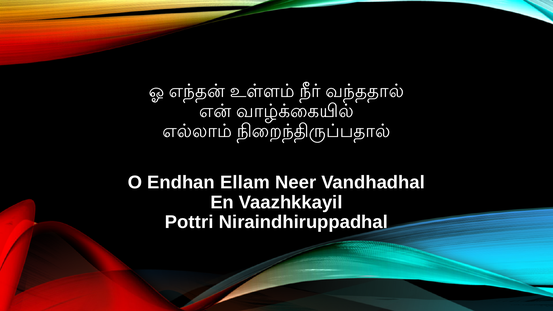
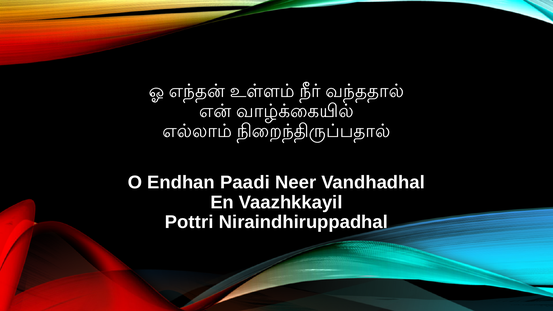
Ellam: Ellam -> Paadi (245, 182)
